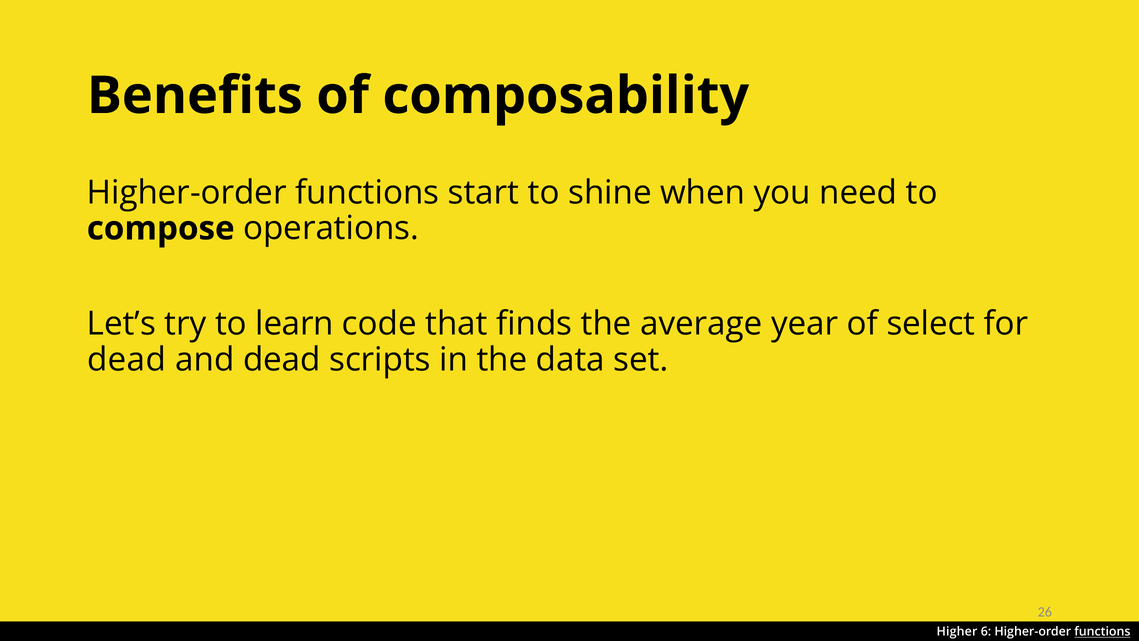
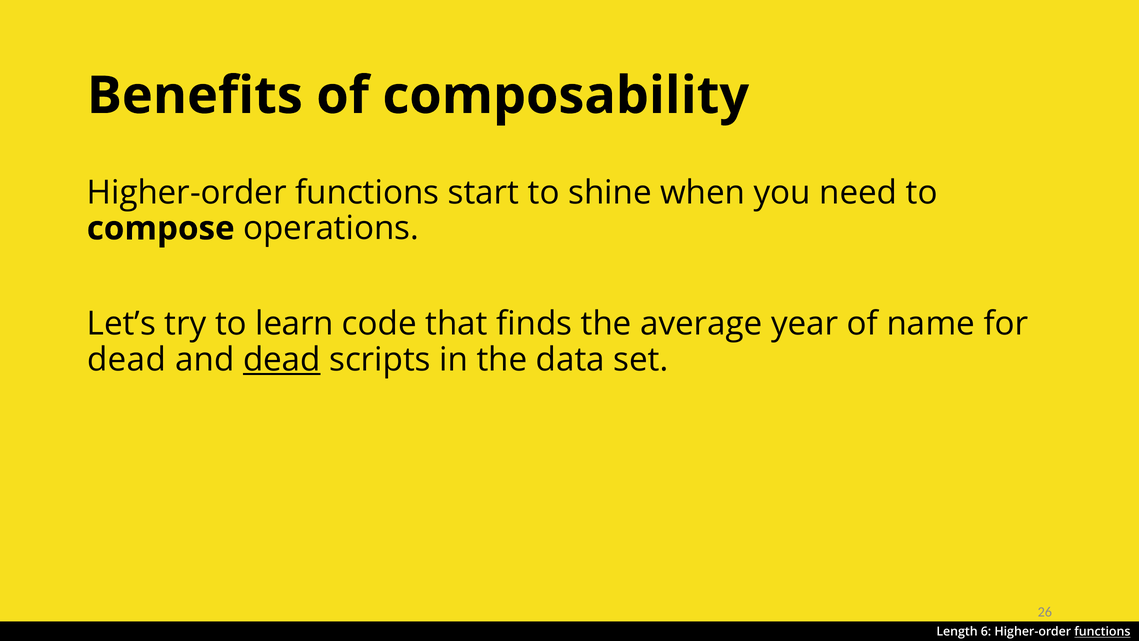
select: select -> name (931, 324)
dead underline: none -> present (282, 359)
Higher: Higher -> Length (957, 632)
